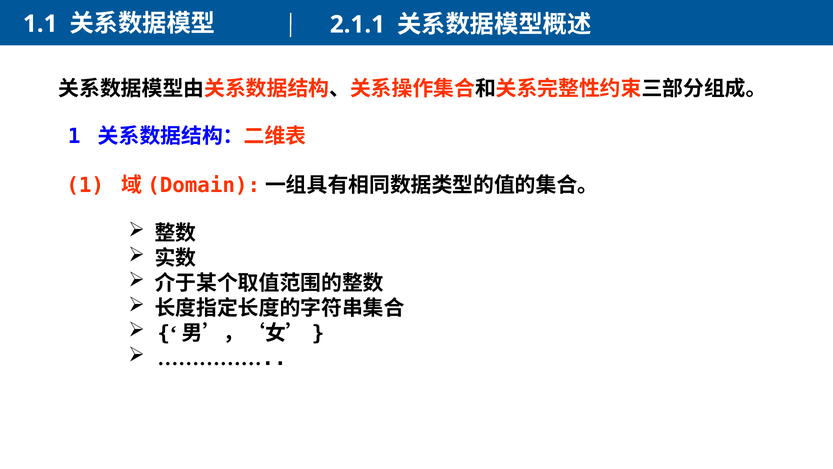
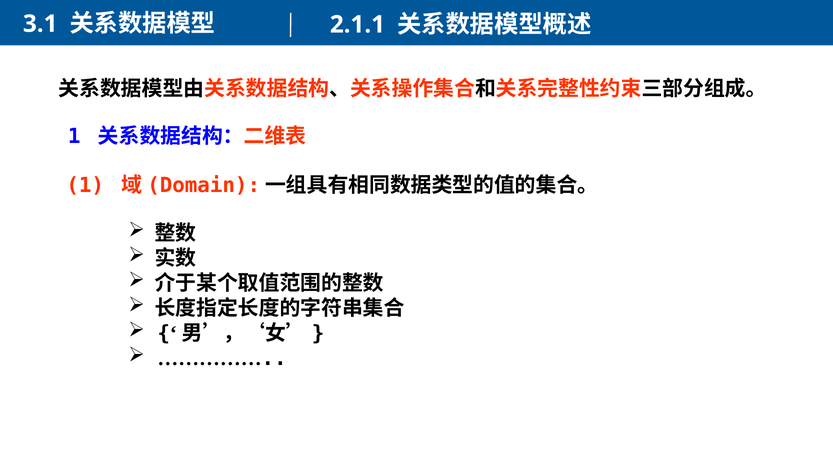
1.1: 1.1 -> 3.1 (40, 24)
